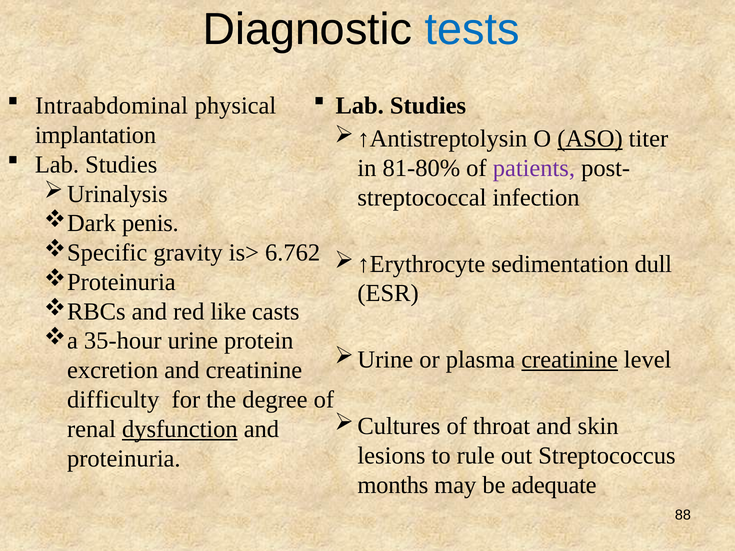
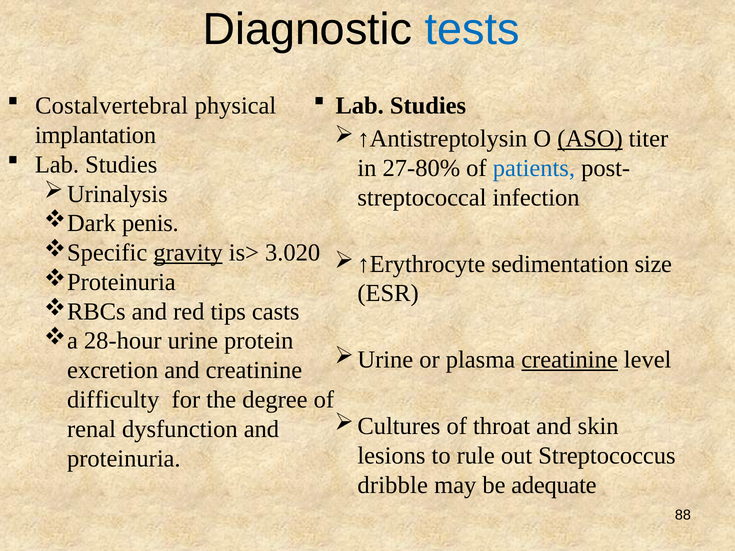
Intraabdominal: Intraabdominal -> Costalvertebral (112, 106)
81-80%: 81-80% -> 27-80% (421, 168)
patients colour: purple -> blue (534, 168)
gravity underline: none -> present (188, 253)
6.762: 6.762 -> 3.020 (293, 253)
dull: dull -> size (653, 264)
like: like -> tips (228, 312)
35-hour: 35-hour -> 28-hour (123, 341)
dysfunction underline: present -> none (180, 429)
months: months -> dribble (393, 485)
